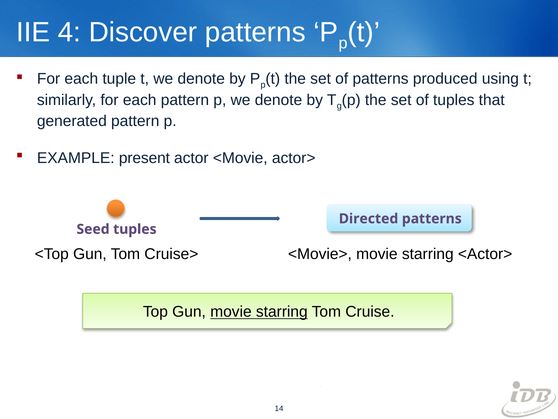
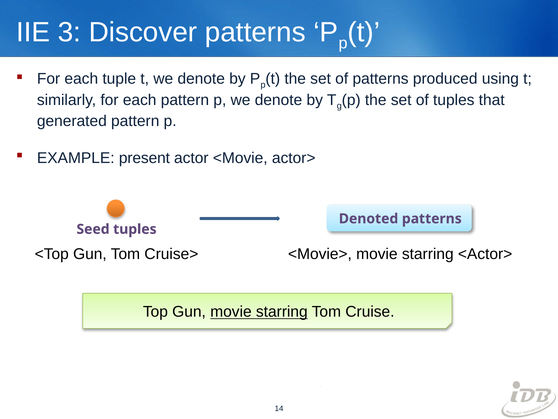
4: 4 -> 3 (69, 32)
Directed: Directed -> Denoted (369, 218)
